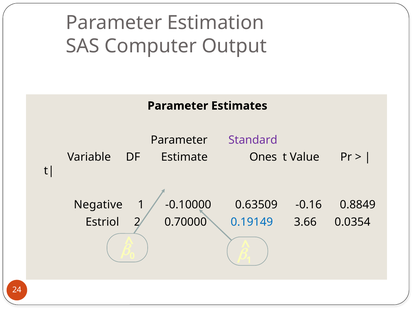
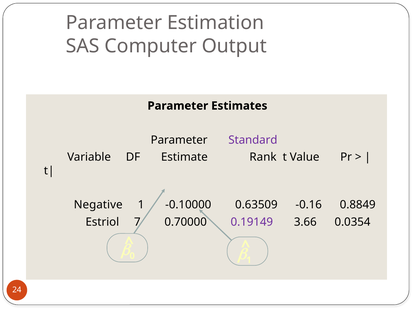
Ones: Ones -> Rank (263, 157)
2: 2 -> 7 (137, 222)
0.19149 colour: blue -> purple (252, 222)
